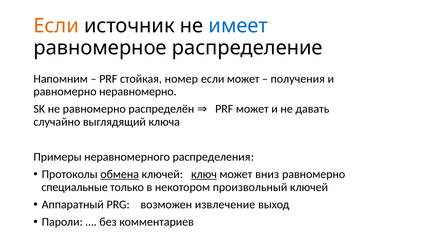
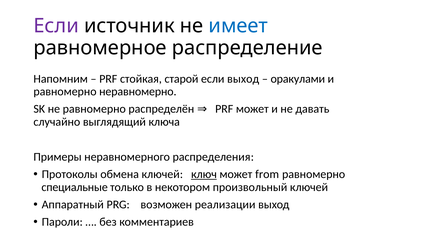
Если colour: orange -> purple (56, 26)
номер: номер -> старой (181, 79)
если может: может -> выход (243, 79)
получения: получения -> оракулами (298, 79)
обмена underline: present -> none (120, 174)
вниз: вниз -> from (267, 174)
извлечение: извлечение -> реализации (225, 205)
